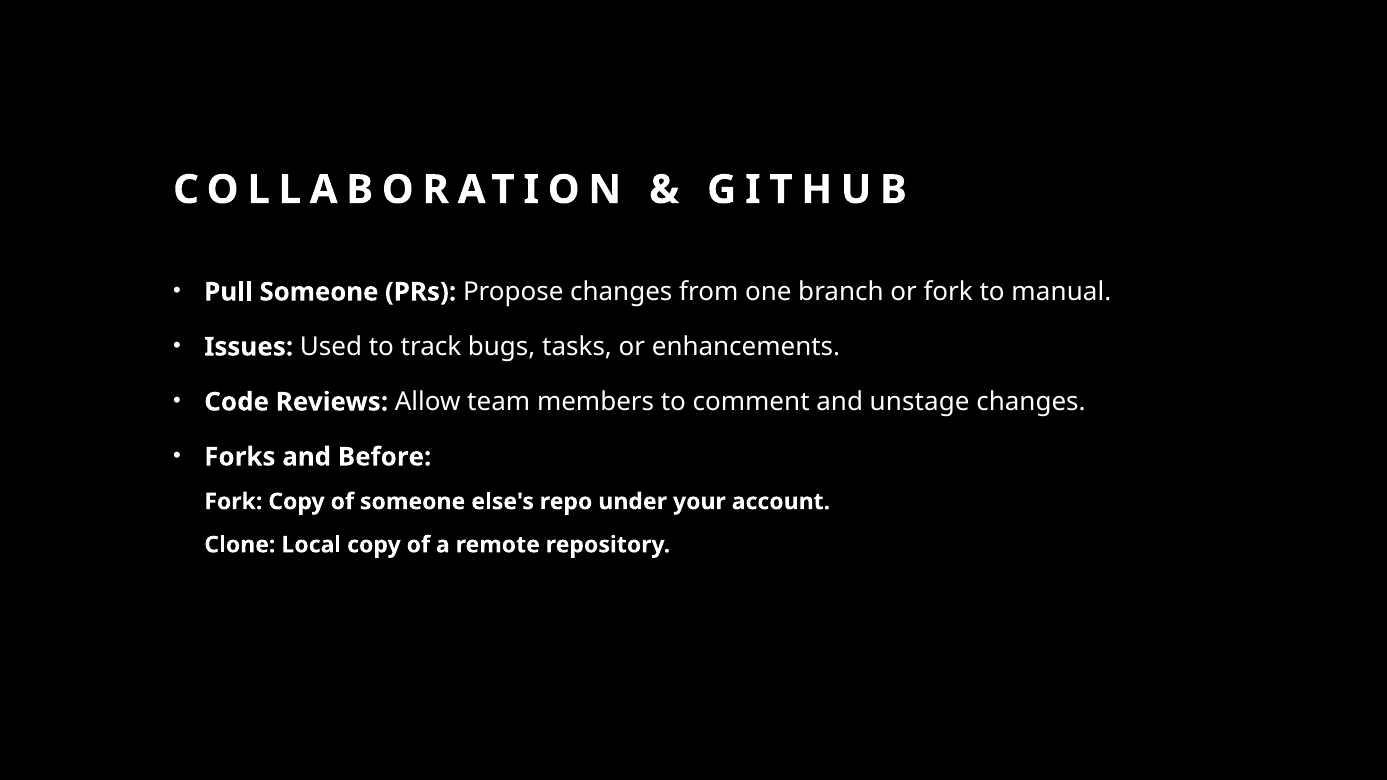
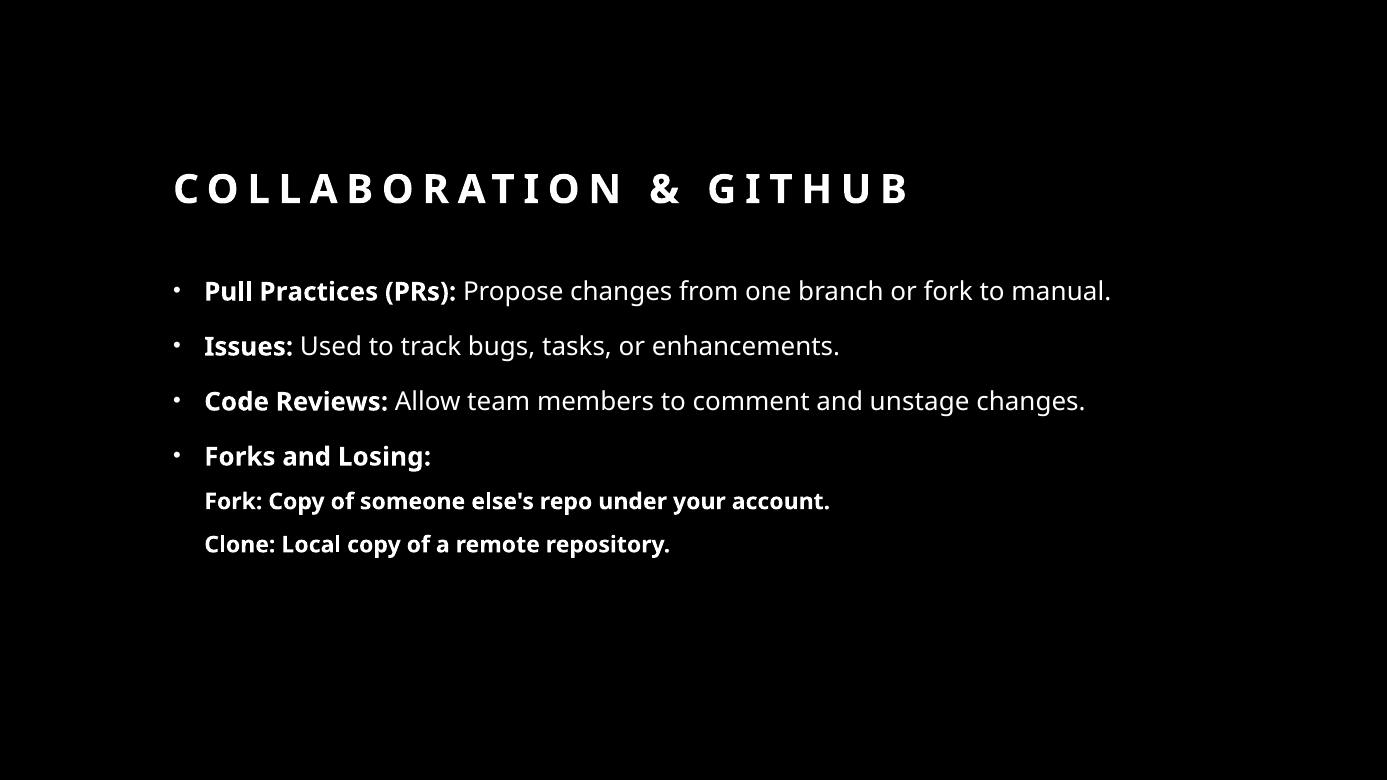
Pull Someone: Someone -> Practices (319, 292)
Before: Before -> Losing (384, 457)
